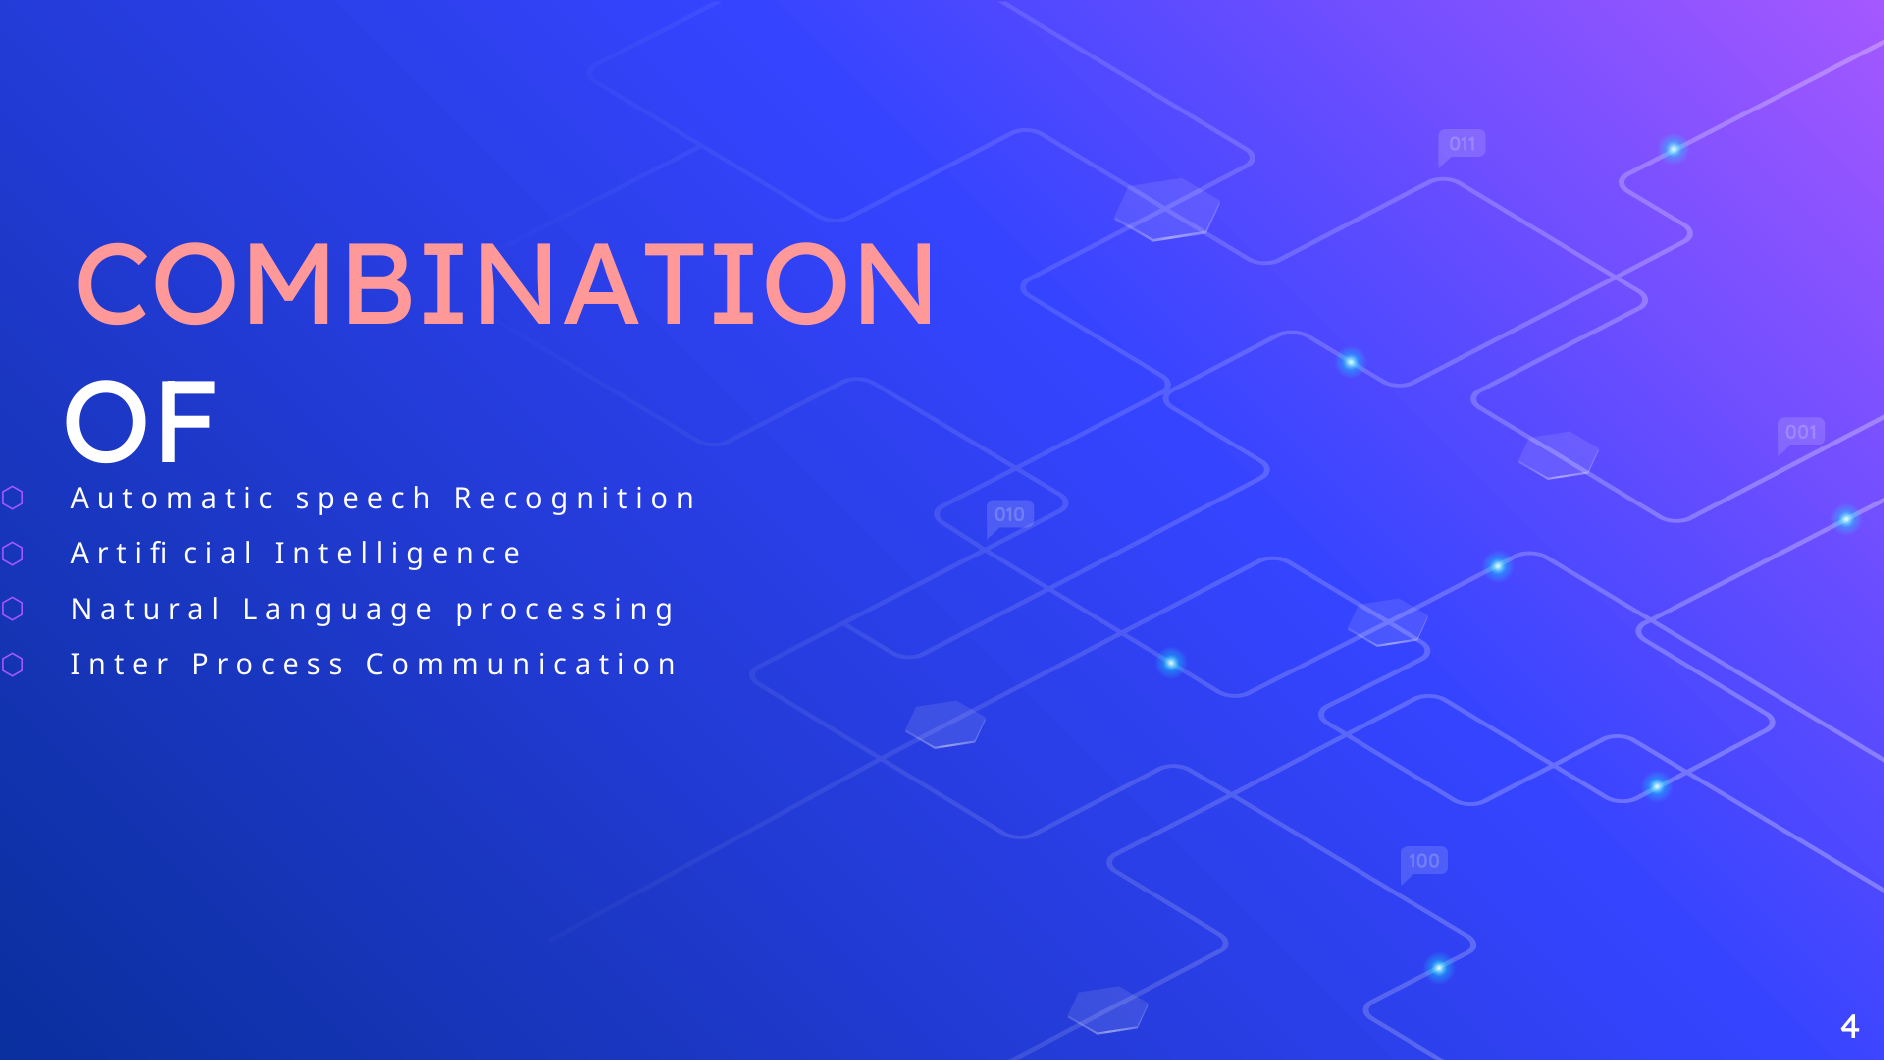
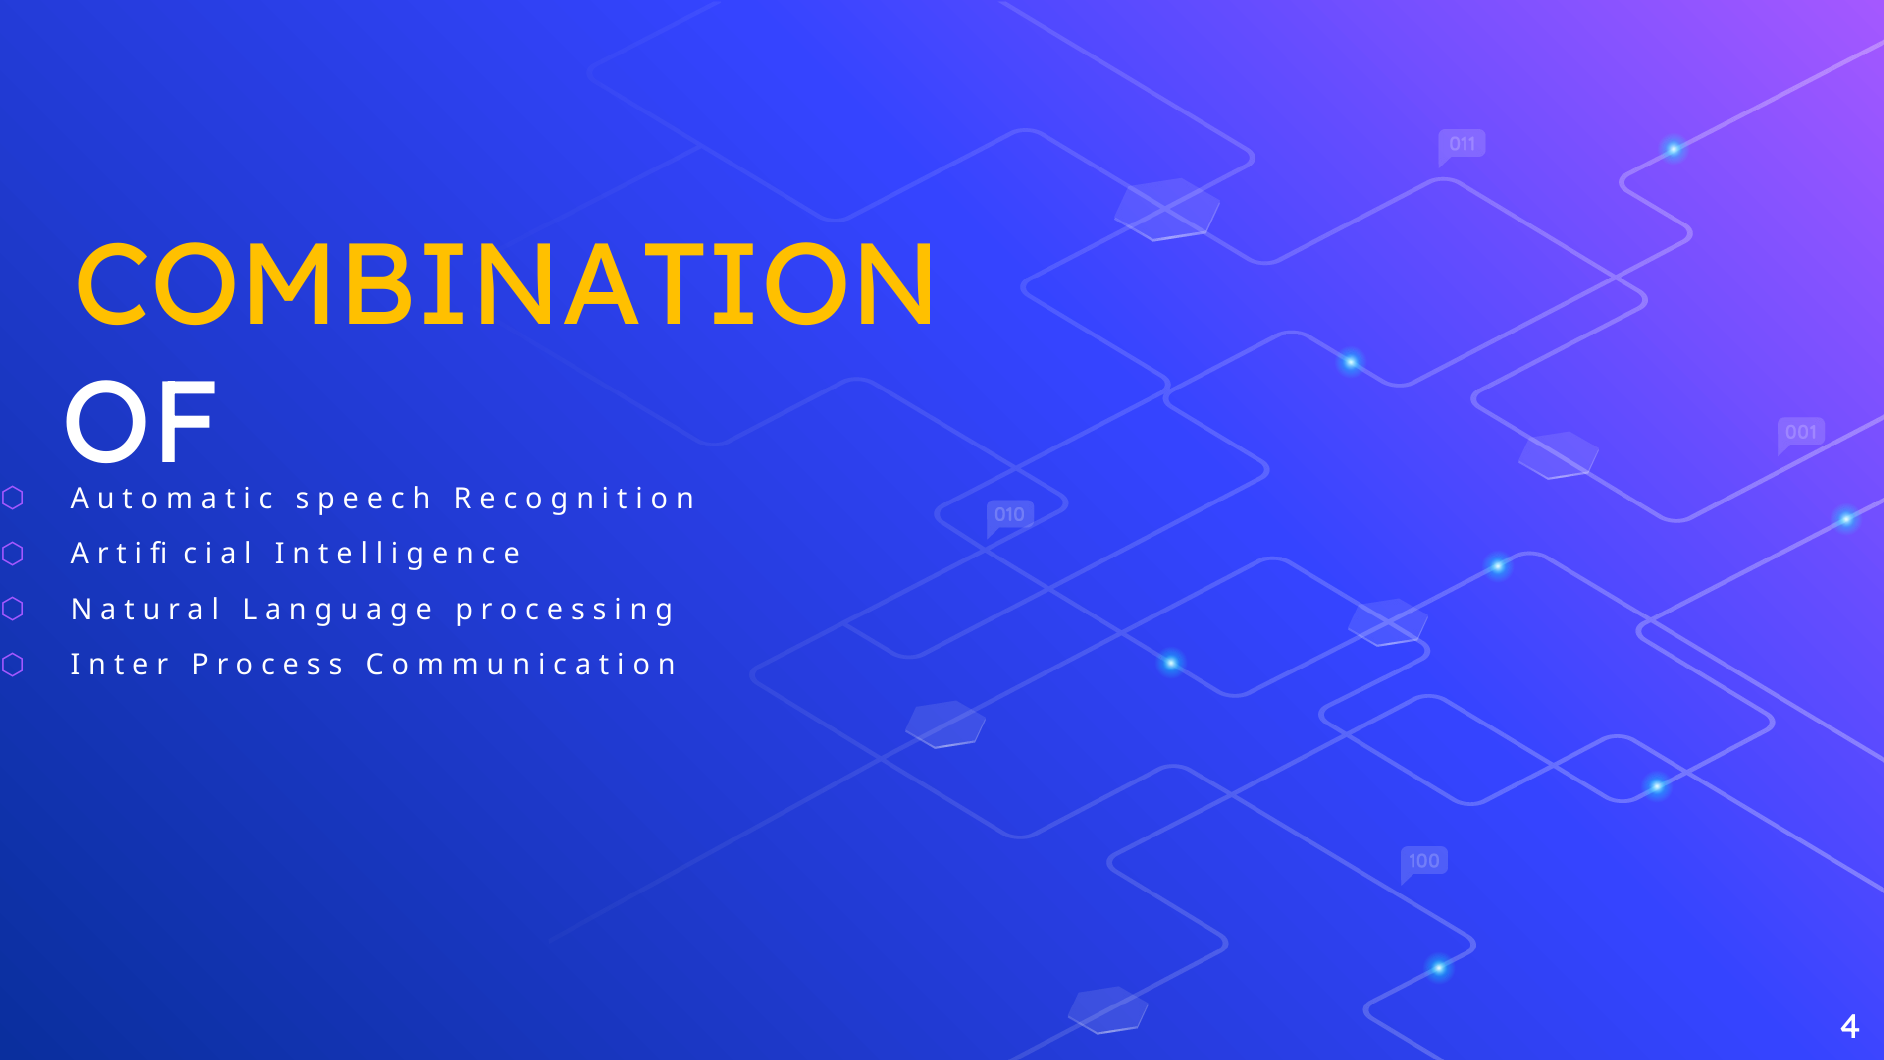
COMBINATION colour: pink -> yellow (508, 287)
